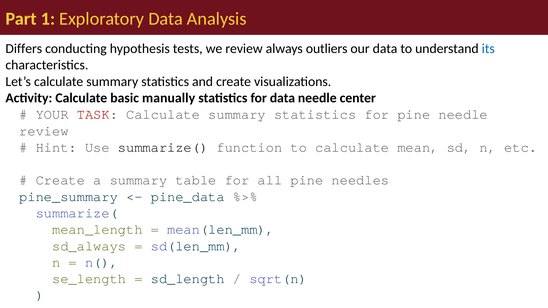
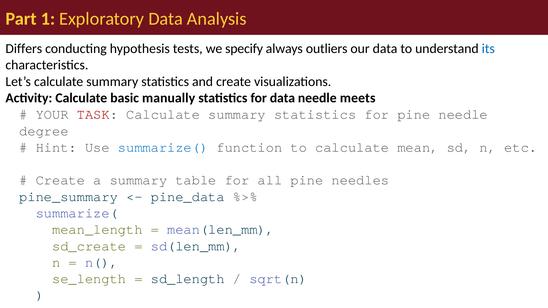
we review: review -> specify (244, 49)
center: center -> meets (358, 98)
review: review -> degree (44, 131)
summarize( colour: black -> blue (163, 147)
sd_always: sd_always -> sd_create (89, 246)
